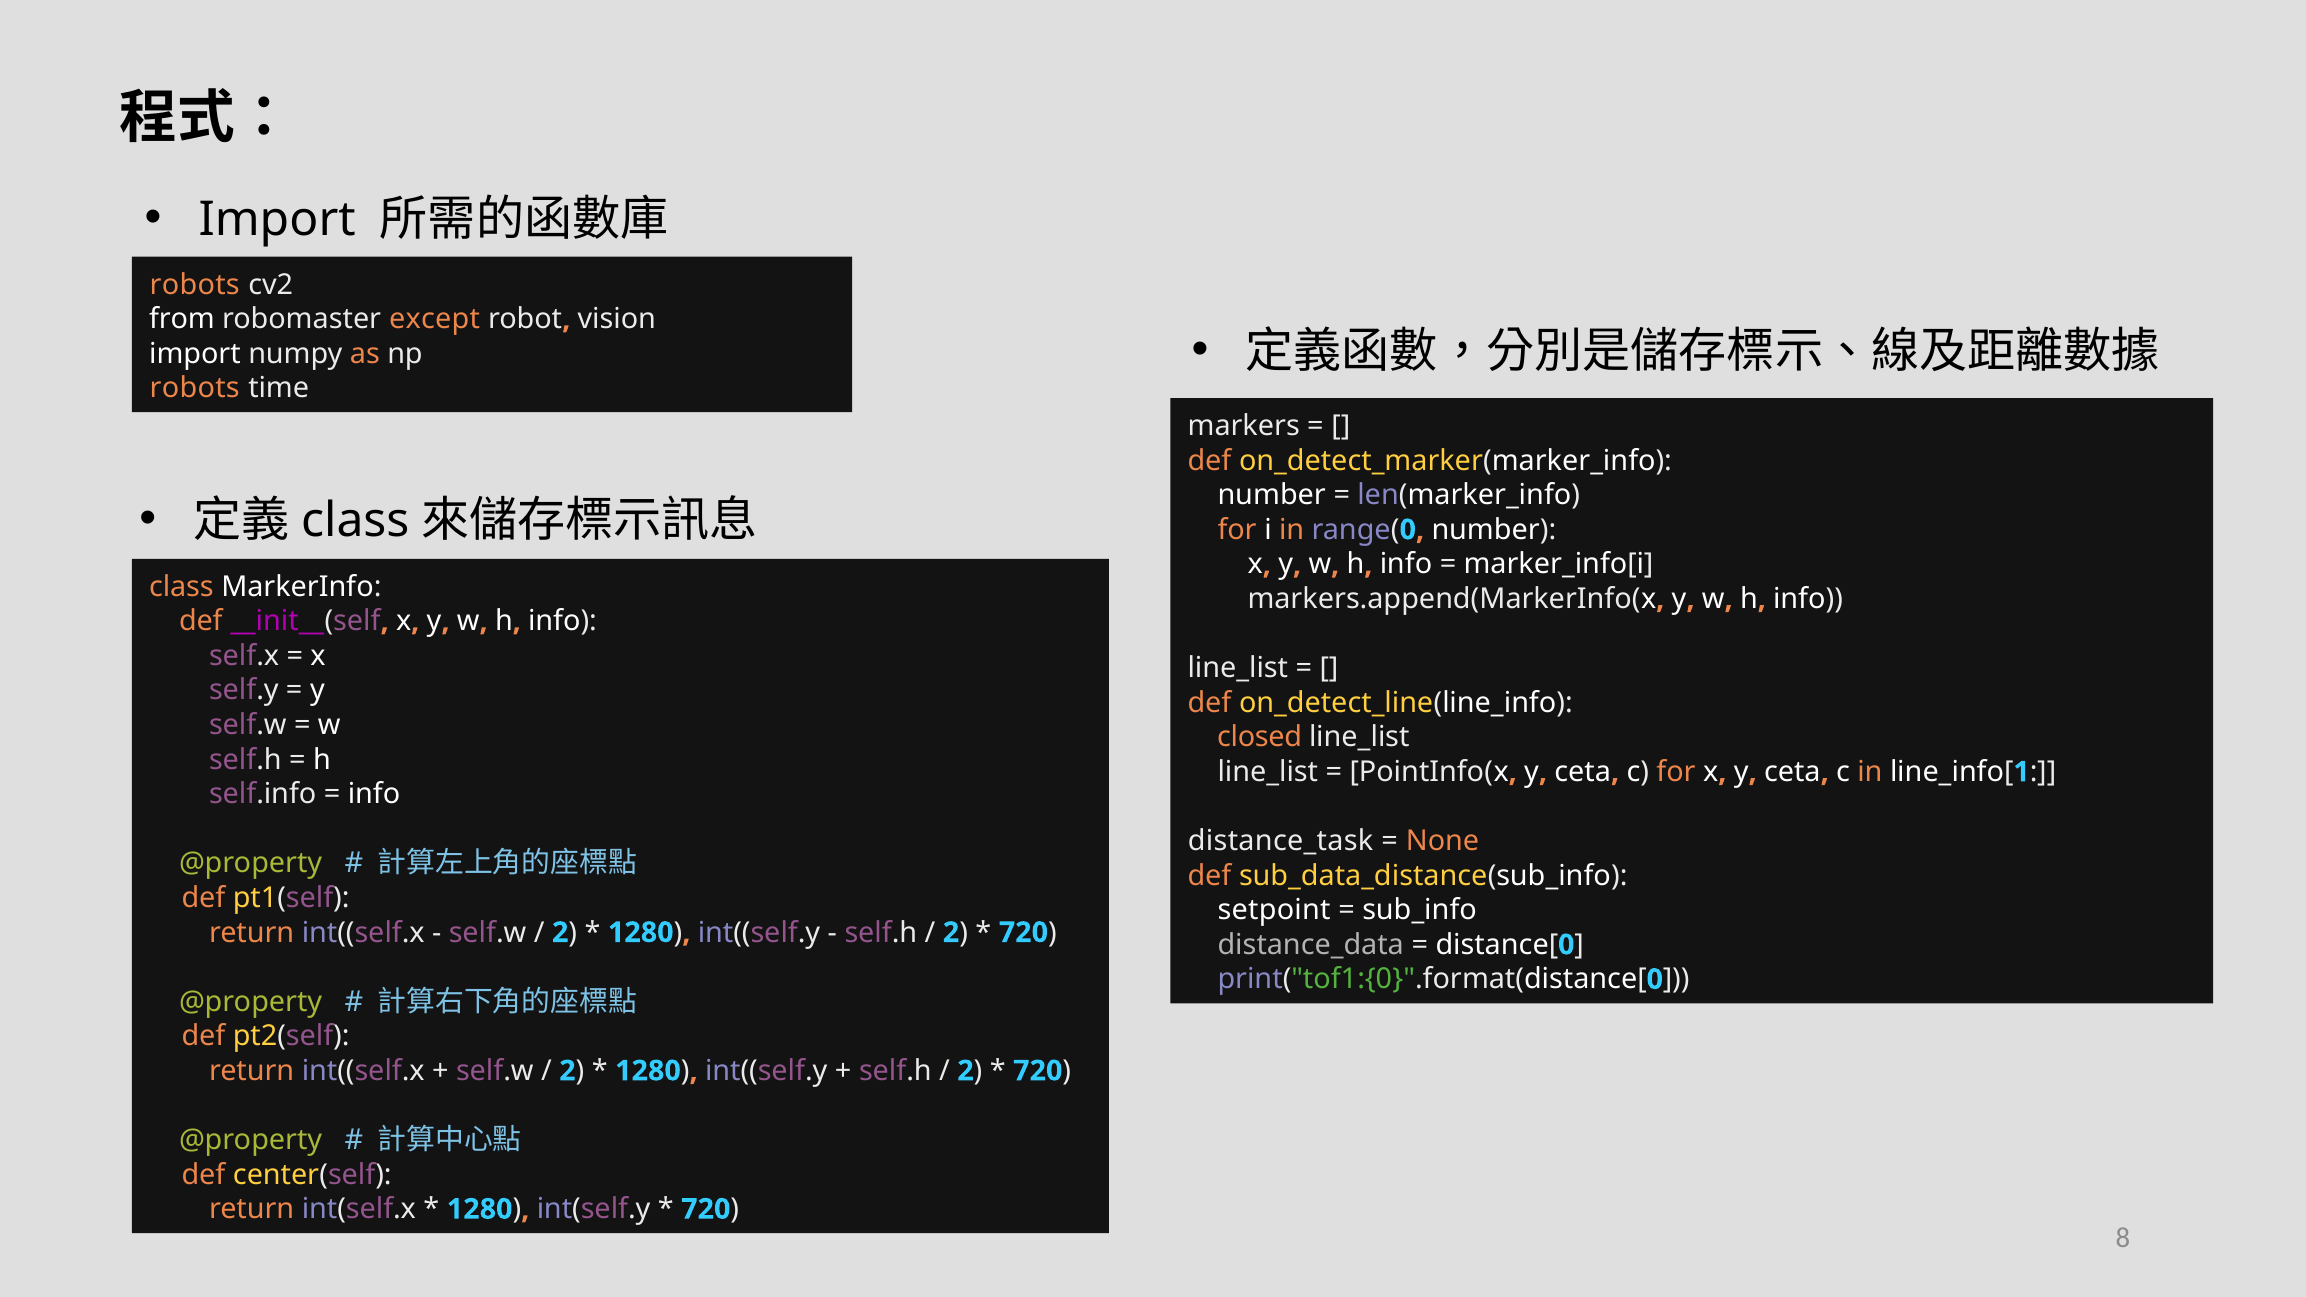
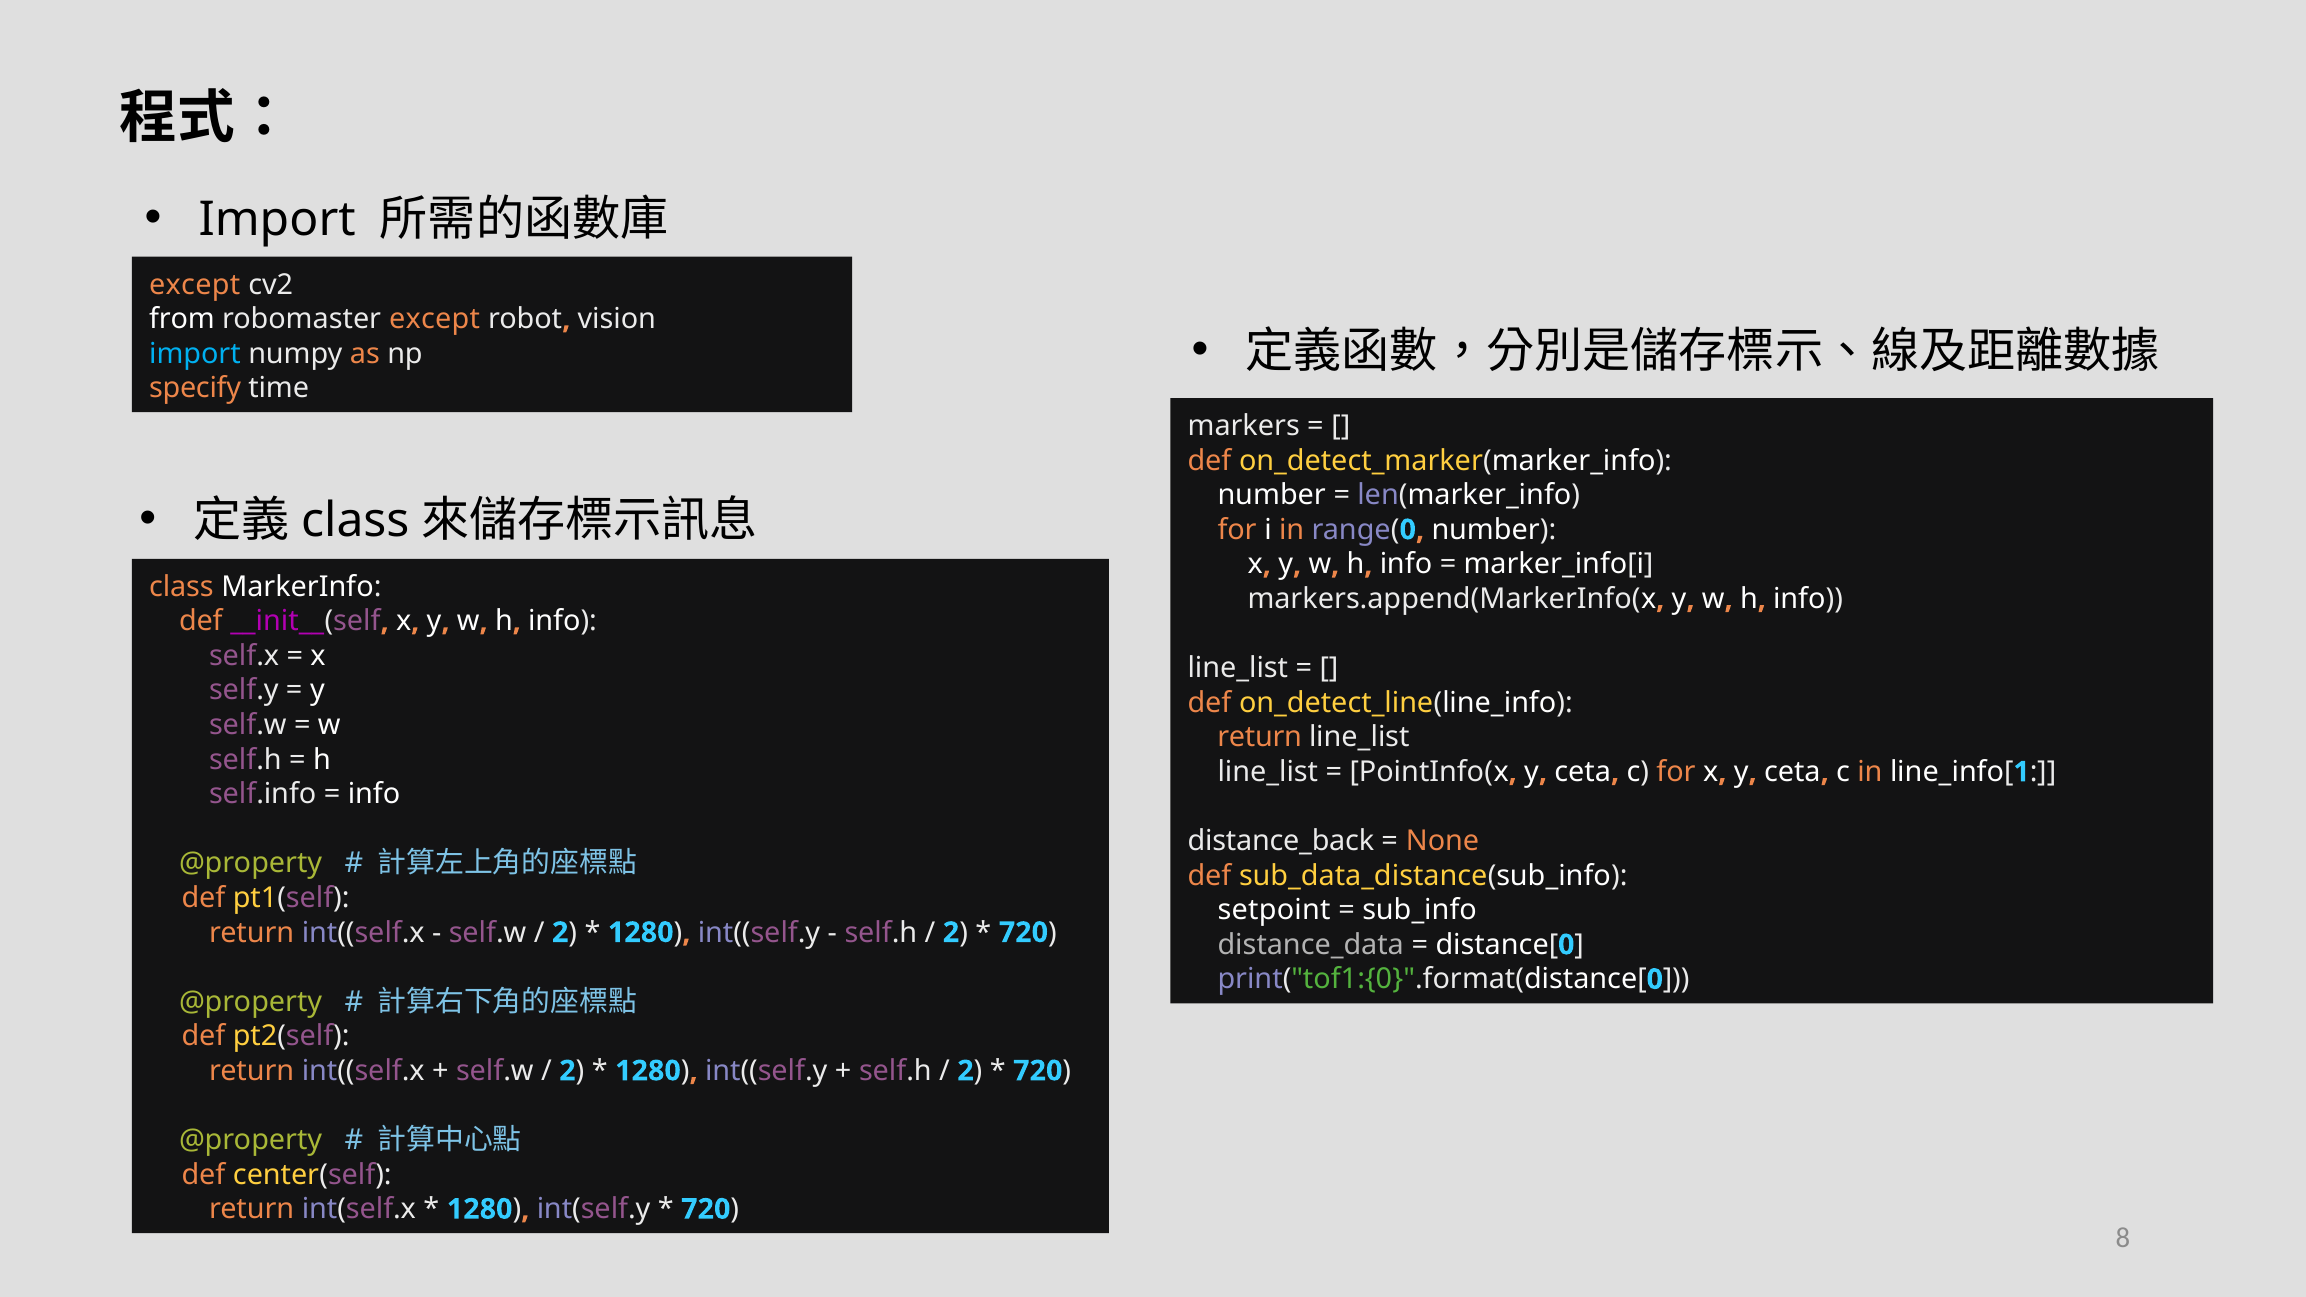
robots: robots -> except (195, 285)
import colour: white -> light blue (195, 354)
robots: robots -> specify (195, 388)
closed: closed -> return (1260, 737)
distance_task: distance_task -> distance_back (1281, 841)
